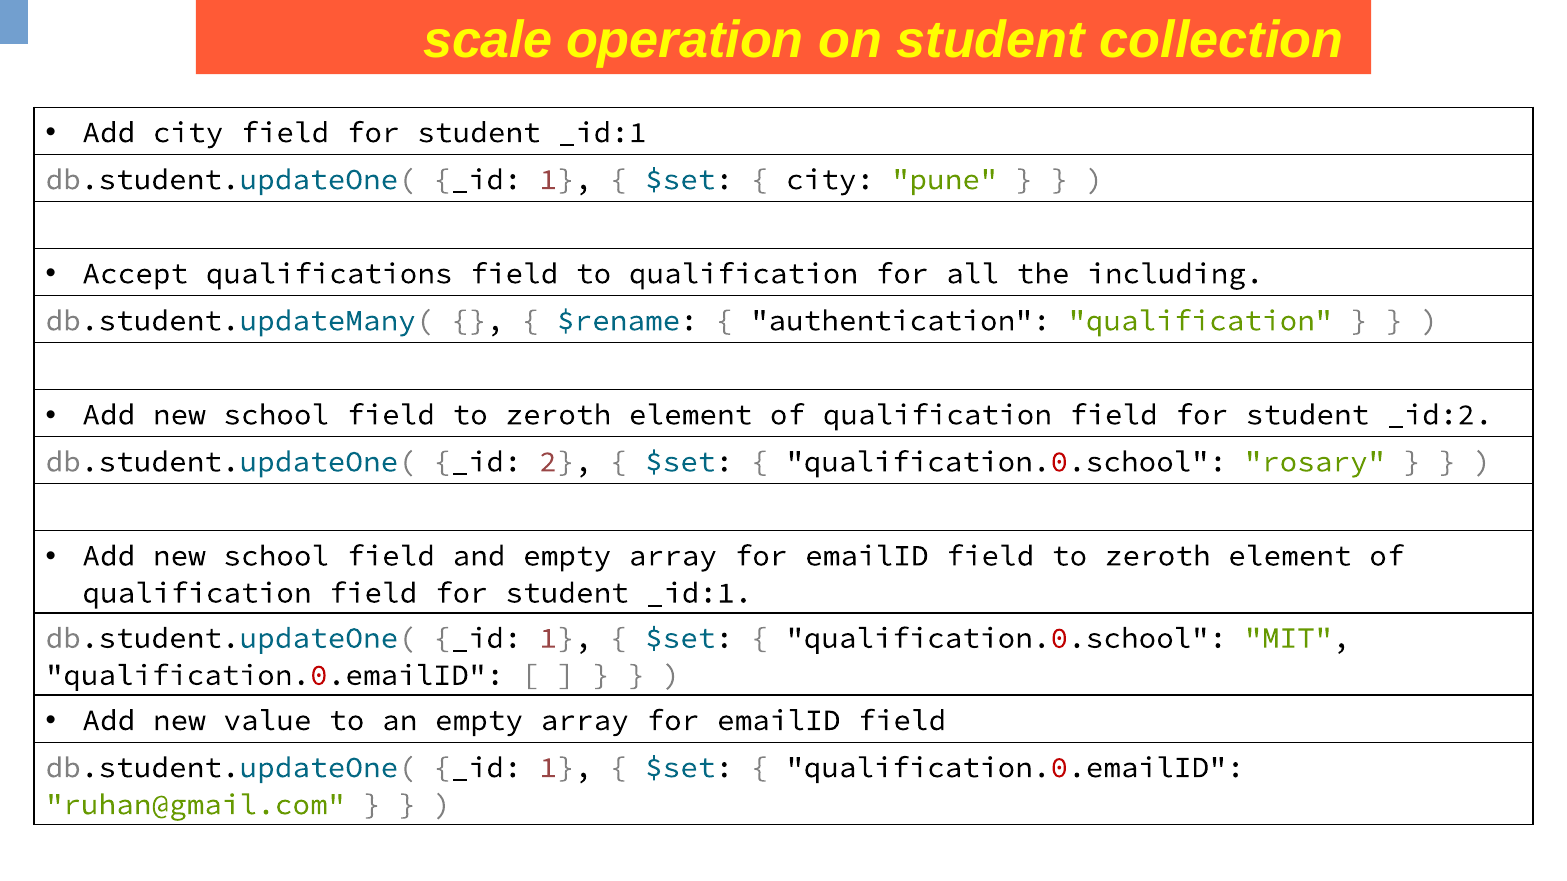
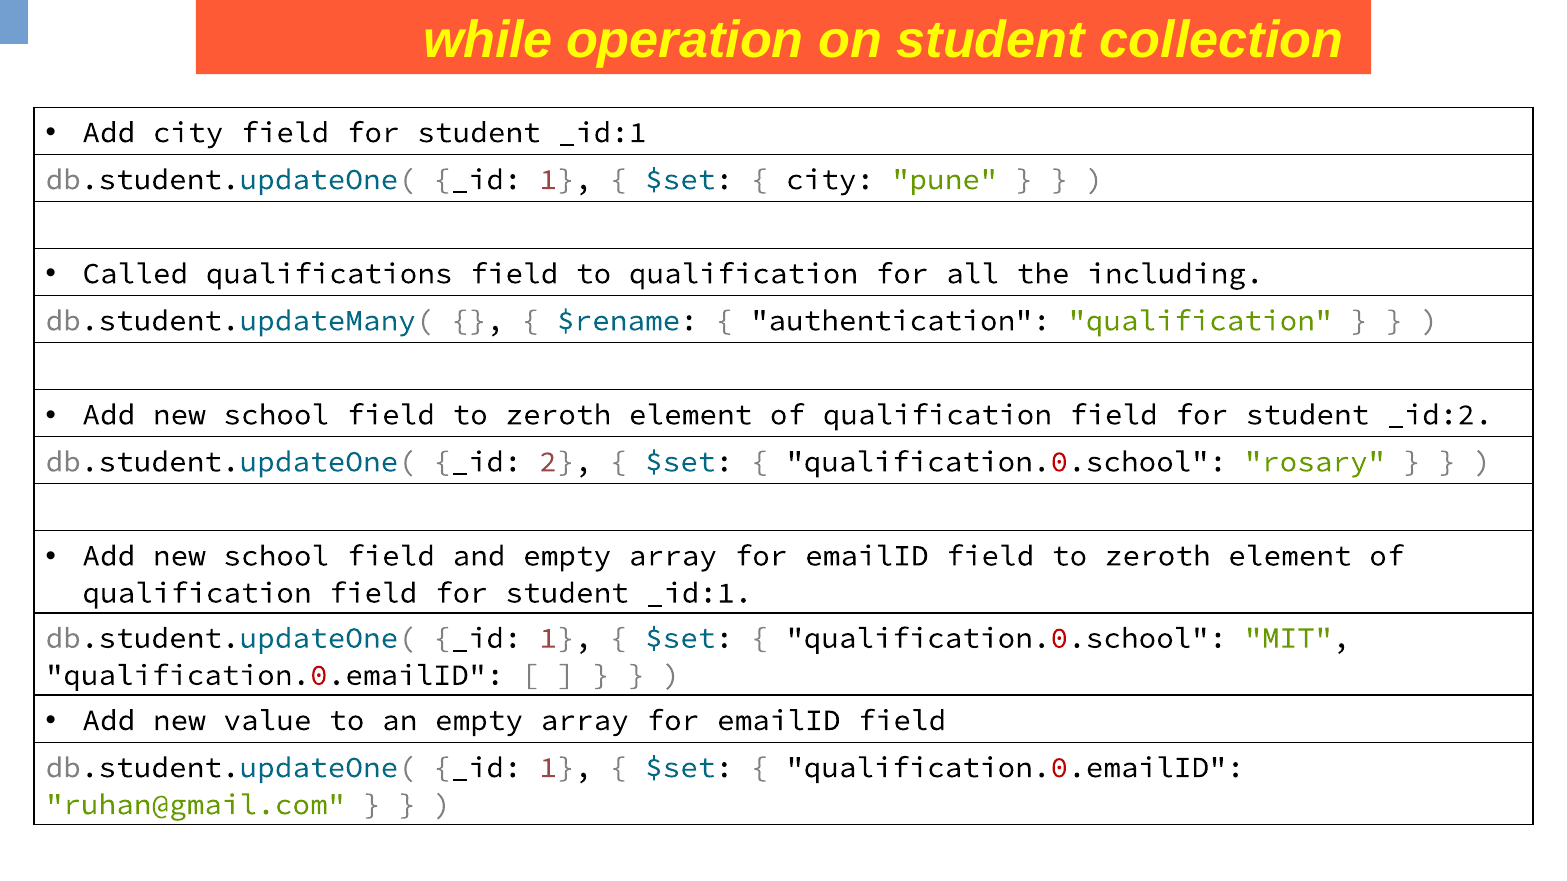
scale: scale -> while (488, 41)
Accept: Accept -> Called (135, 274)
